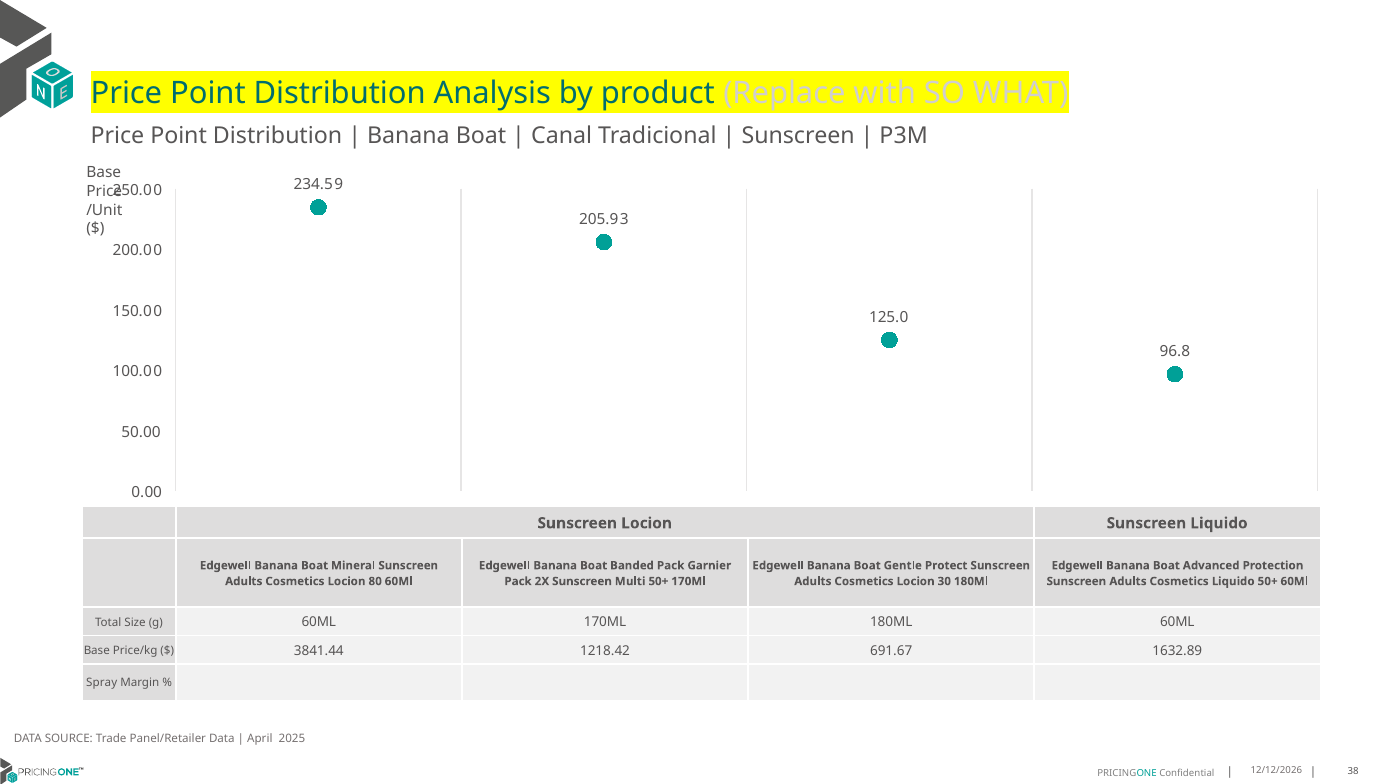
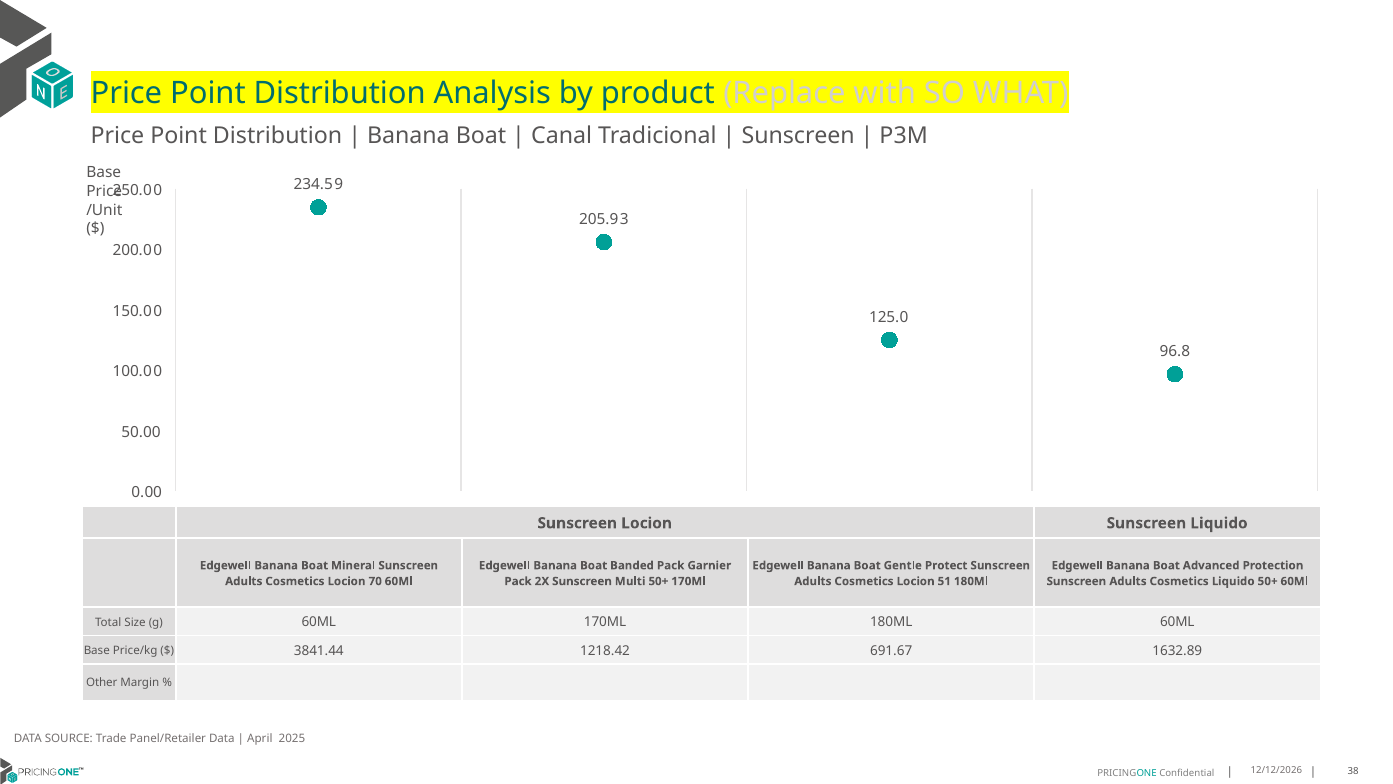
80: 80 -> 70 (375, 581)
30: 30 -> 51 (944, 581)
Spray: Spray -> Other (102, 683)
